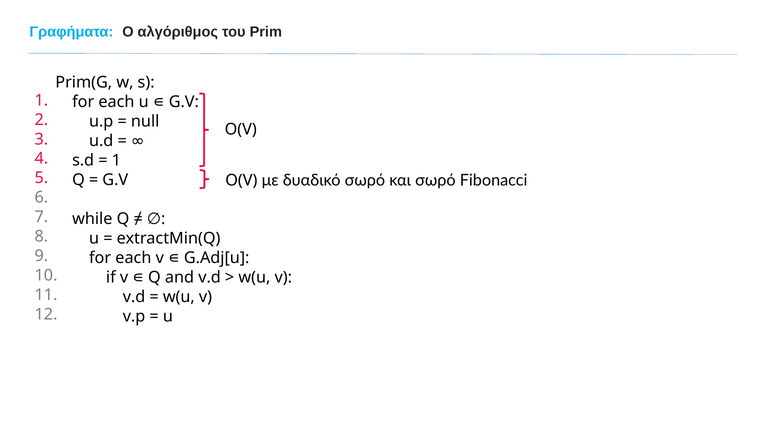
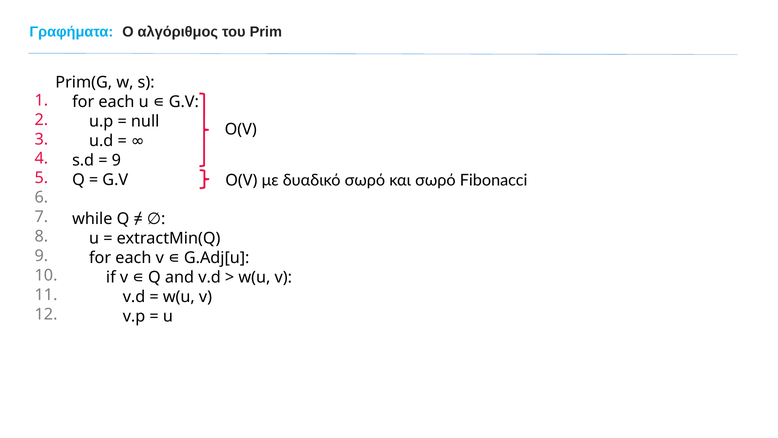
1: 1 -> 9 (116, 160)
